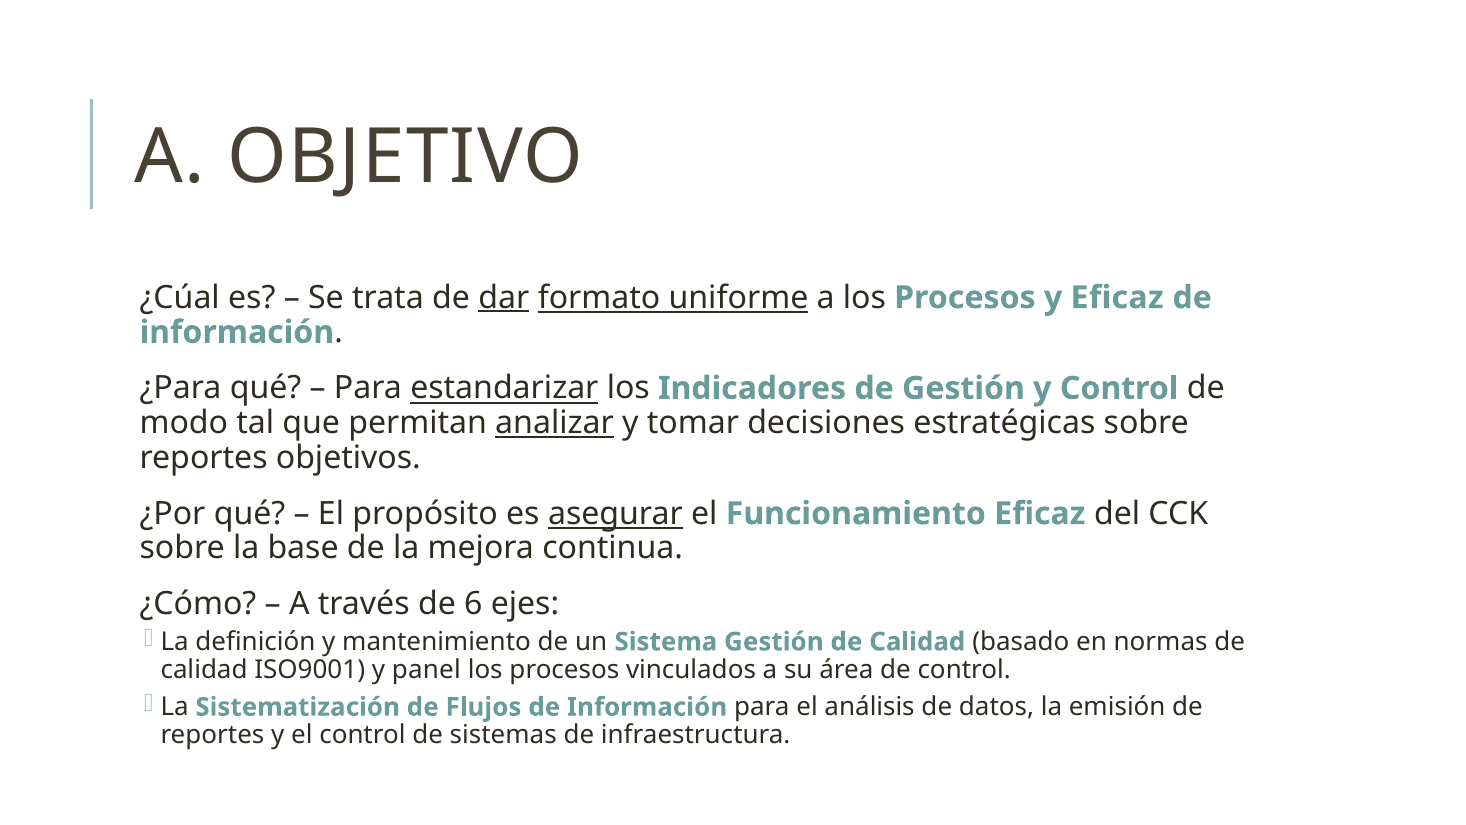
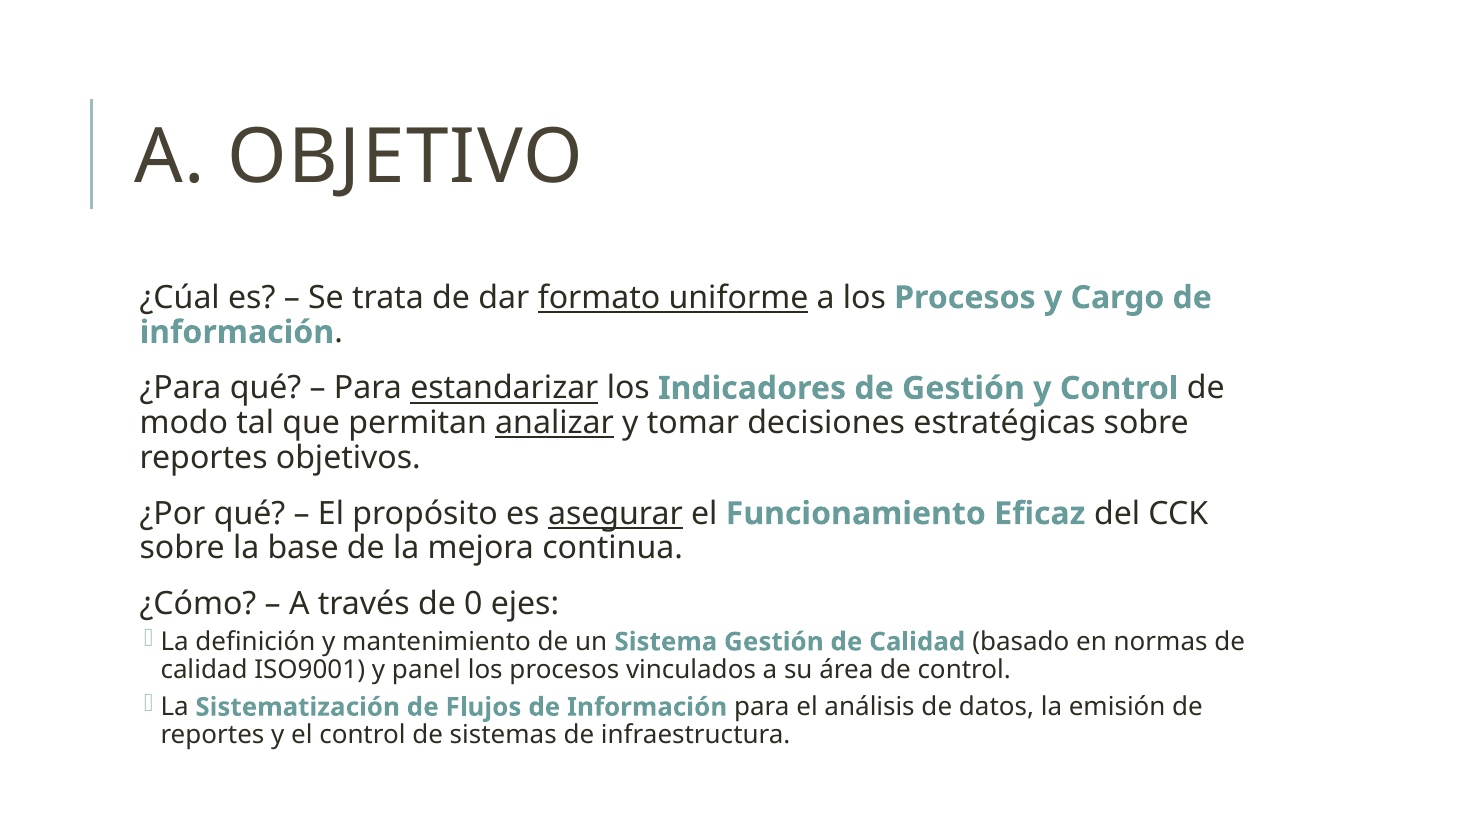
dar underline: present -> none (504, 297)
y Eficaz: Eficaz -> Cargo (1117, 297)
6: 6 -> 0 (473, 604)
